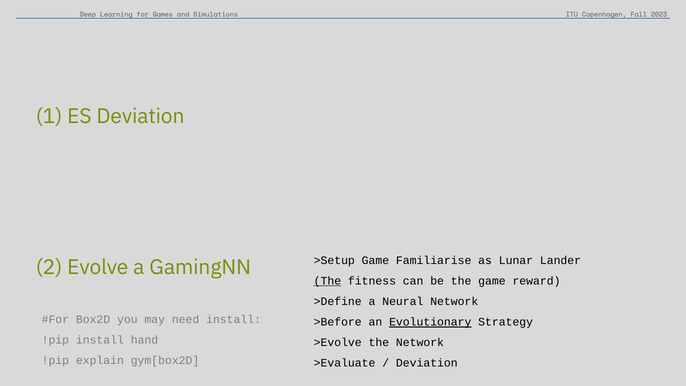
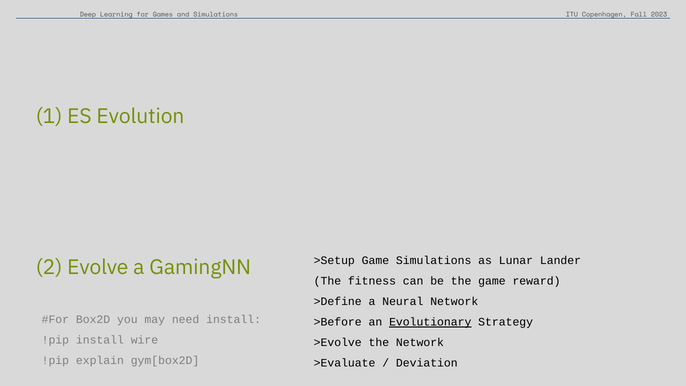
ES Deviation: Deviation -> Evolution (140, 116)
Game Familiarise: Familiarise -> Simulations (434, 260)
The underline: present -> none (327, 281)
hand: hand -> wire (144, 340)
